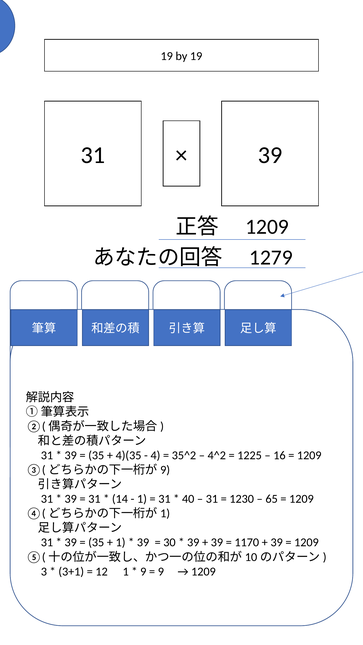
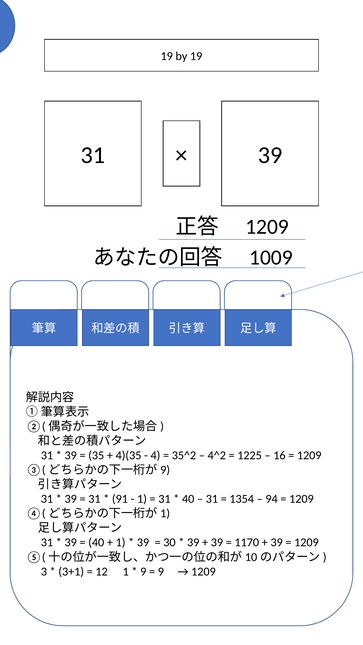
1279: 1279 -> 1009 (271, 258)
14: 14 -> 91 (120, 499)
1230: 1230 -> 1354 (242, 499)
65: 65 -> 94 (272, 499)
35: 35 -> 40 (96, 543)
